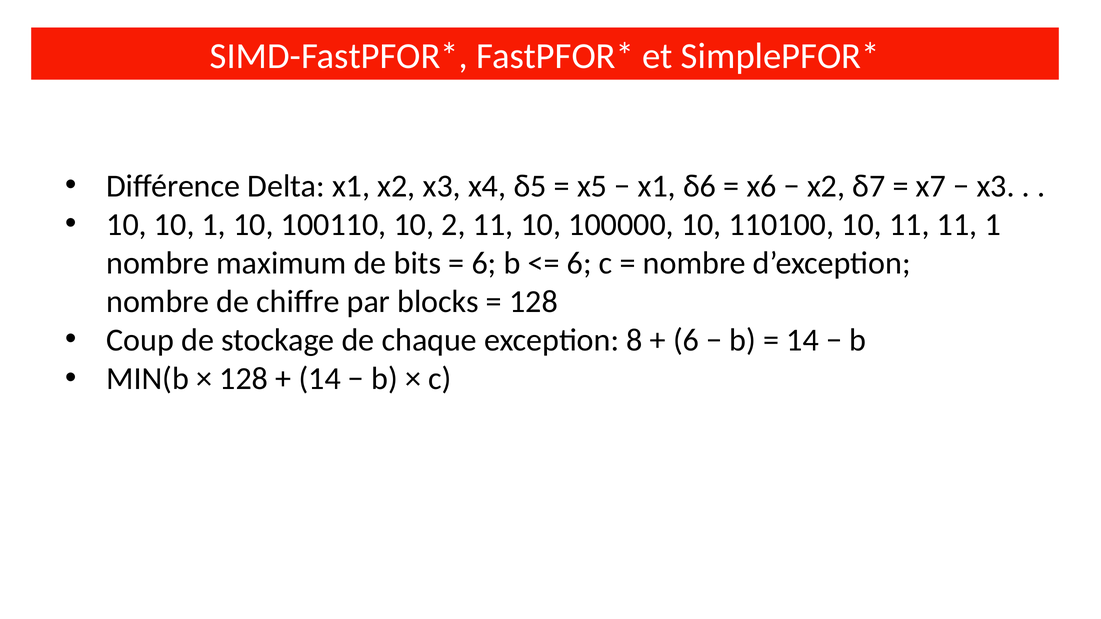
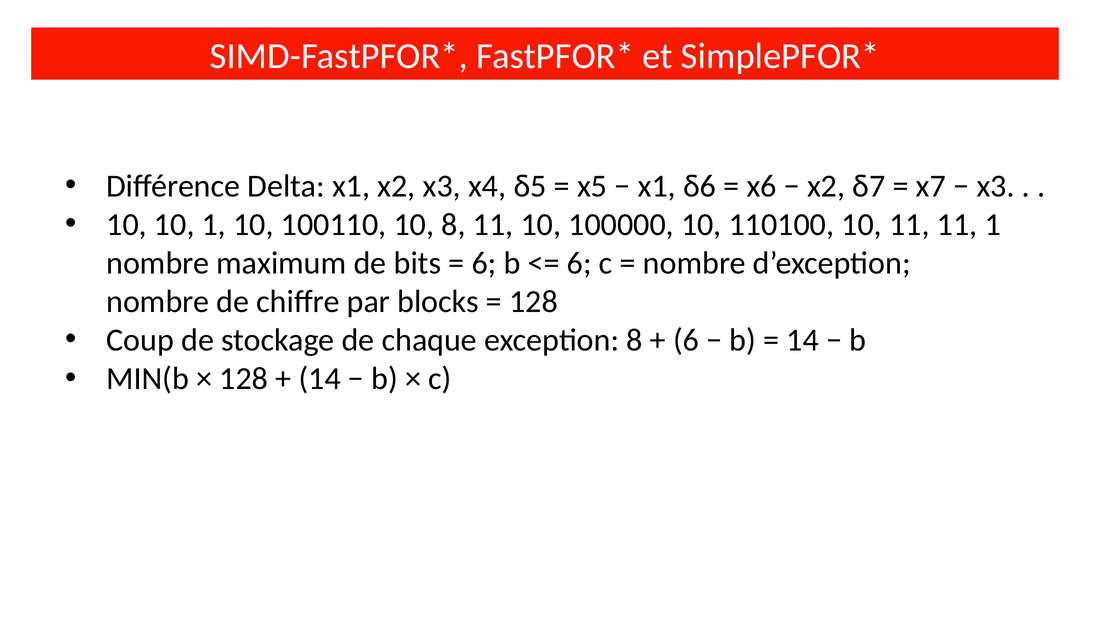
10 2: 2 -> 8 (453, 225)
